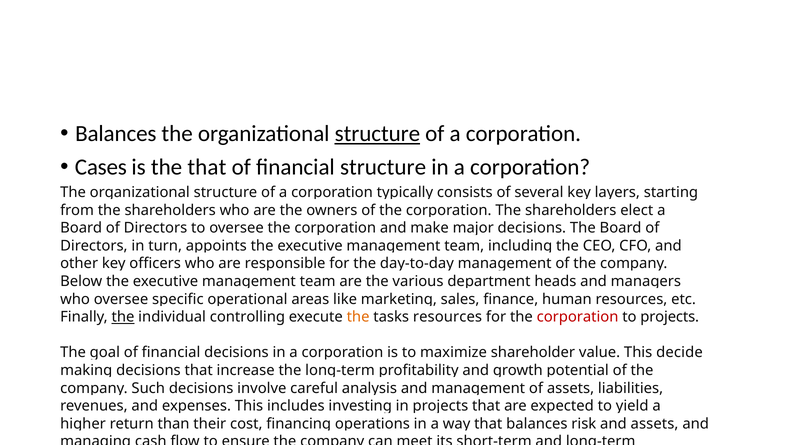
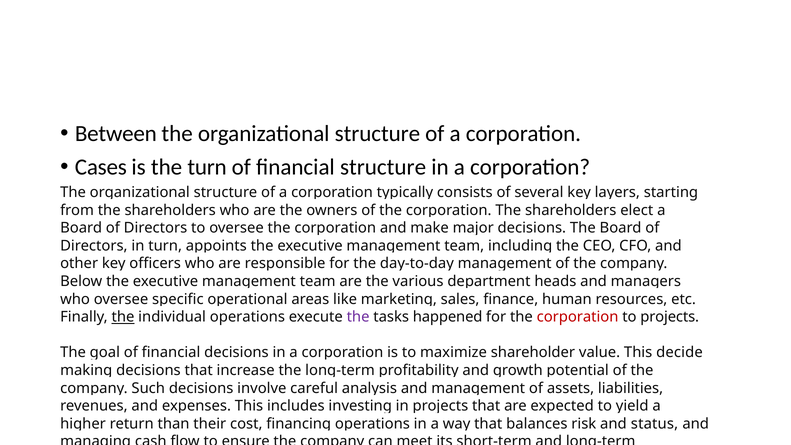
Balances: Balances -> Between (116, 134)
structure underline: present -> none (377, 134)
the that: that -> turn (207, 167)
individual controlling: controlling -> operations (247, 317)
the colour: orange -> purple (358, 317)
tasks resources: resources -> happened (448, 317)
assets: assets -> status (655, 424)
